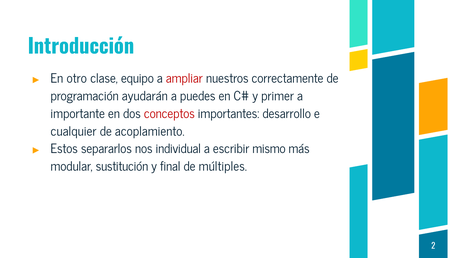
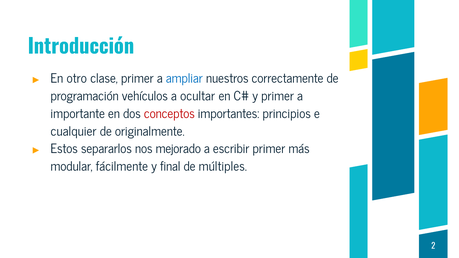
clase equipo: equipo -> primer (137, 79)
ampliar colour: red -> blue (184, 79)
ayudarán: ayudarán -> vehículos (145, 96)
puedes: puedes -> ocultar (198, 96)
desarrollo: desarrollo -> principios (287, 114)
acoplamiento: acoplamiento -> originalmente (150, 132)
individual: individual -> mejorado (178, 149)
escribir mismo: mismo -> primer (269, 149)
sustitución: sustitución -> fácilmente (122, 167)
